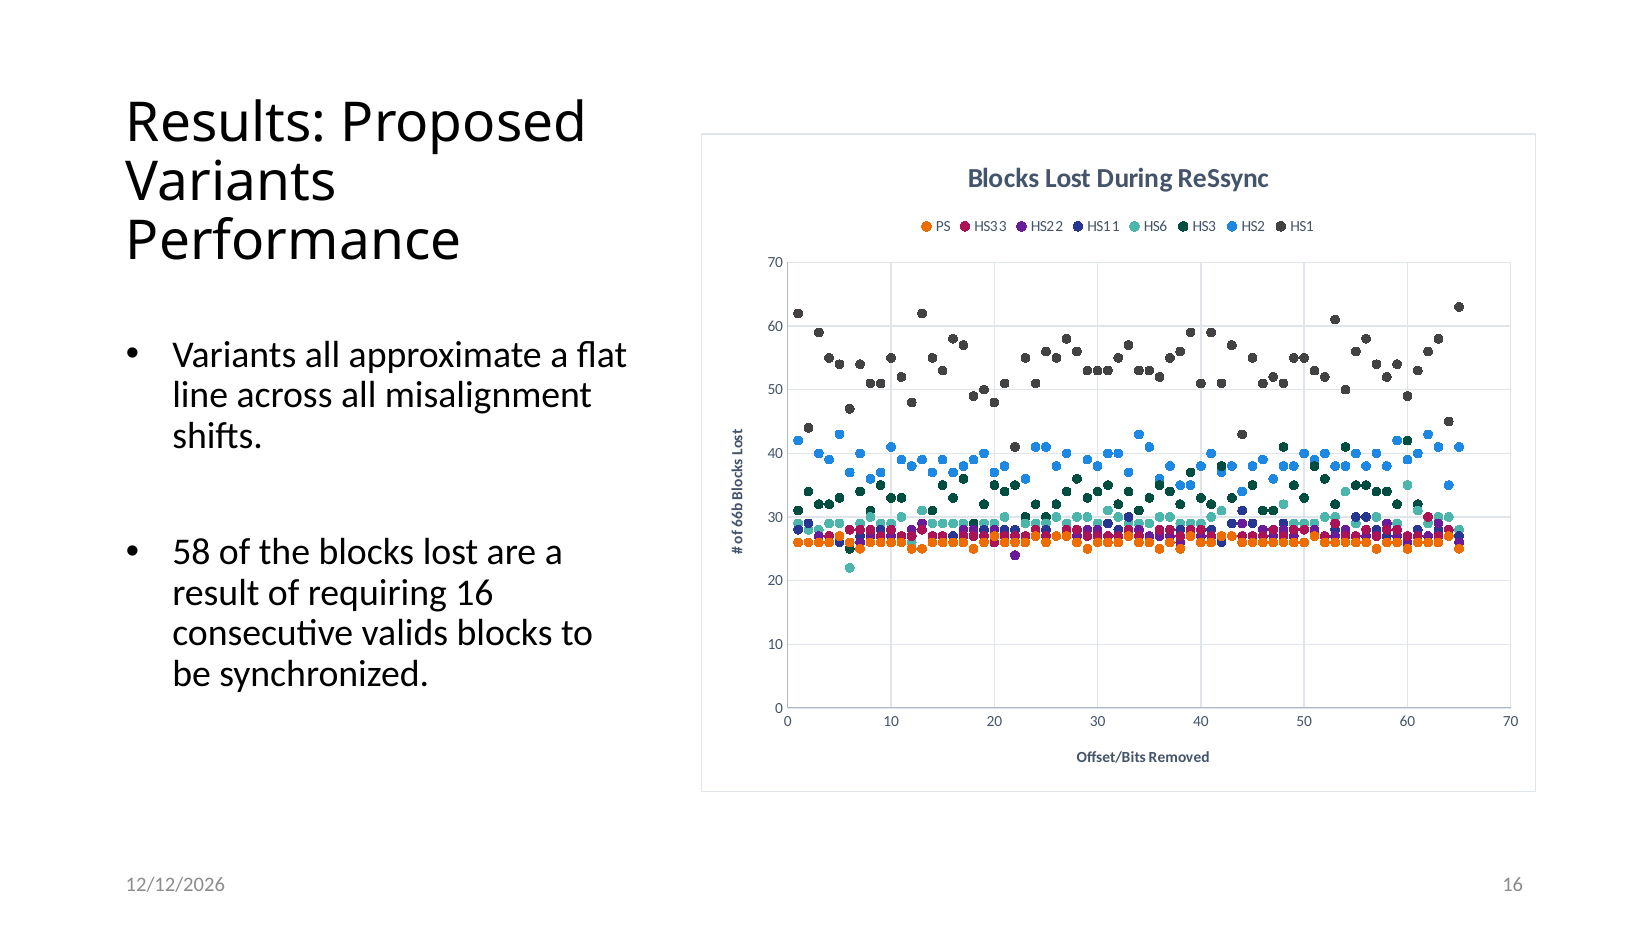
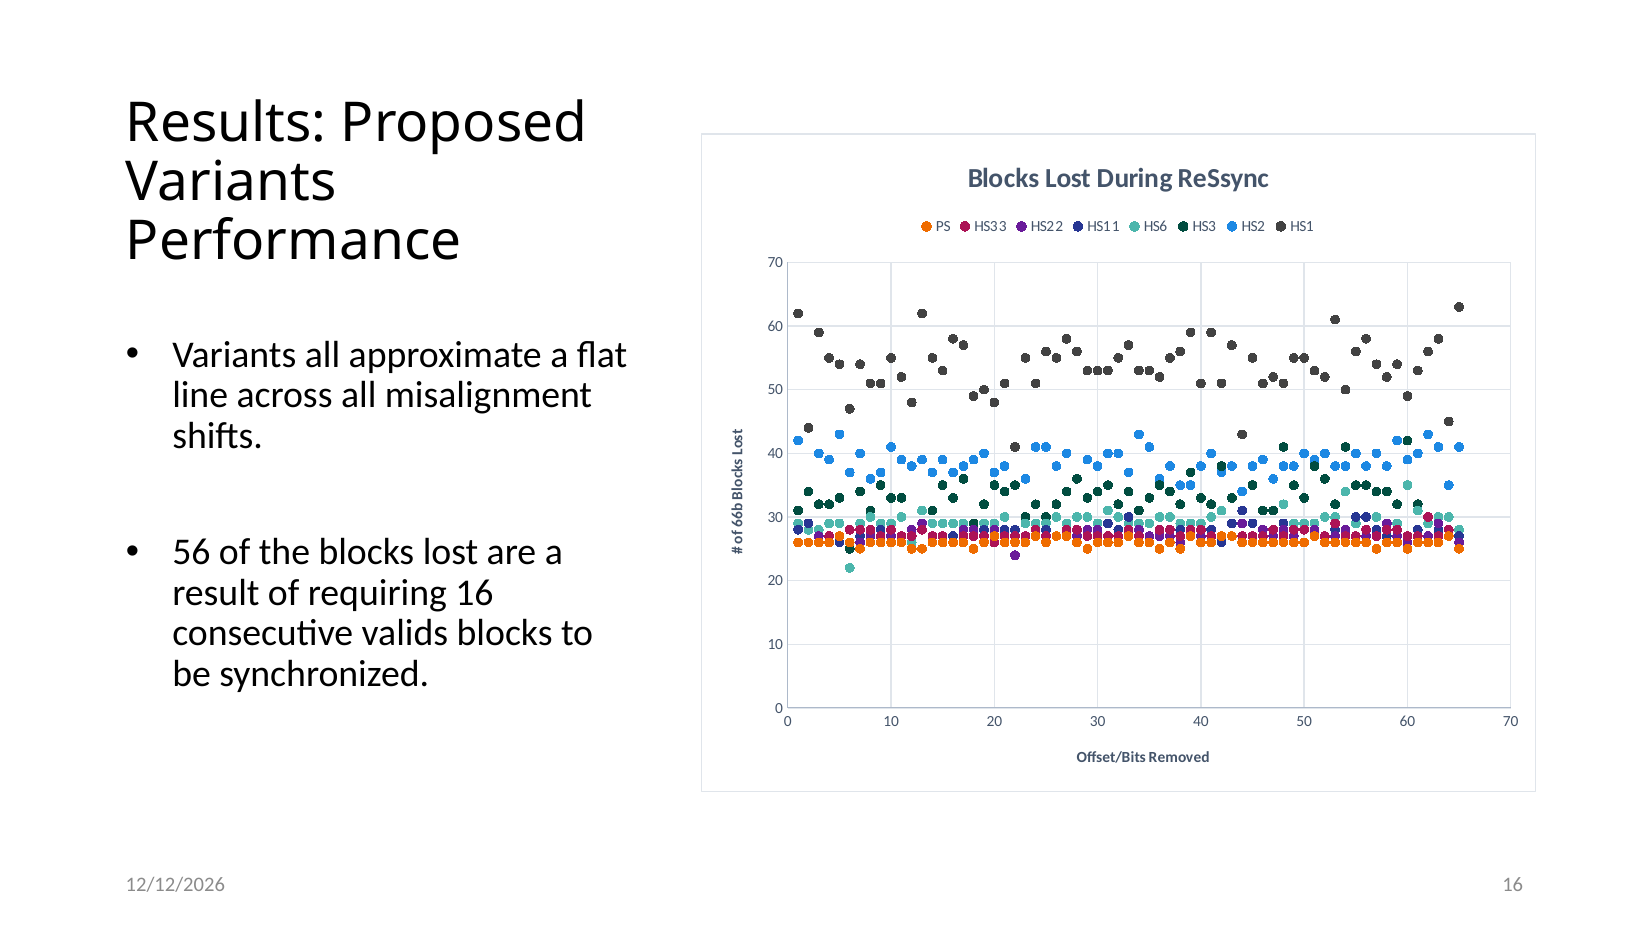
58: 58 -> 56 (191, 552)
